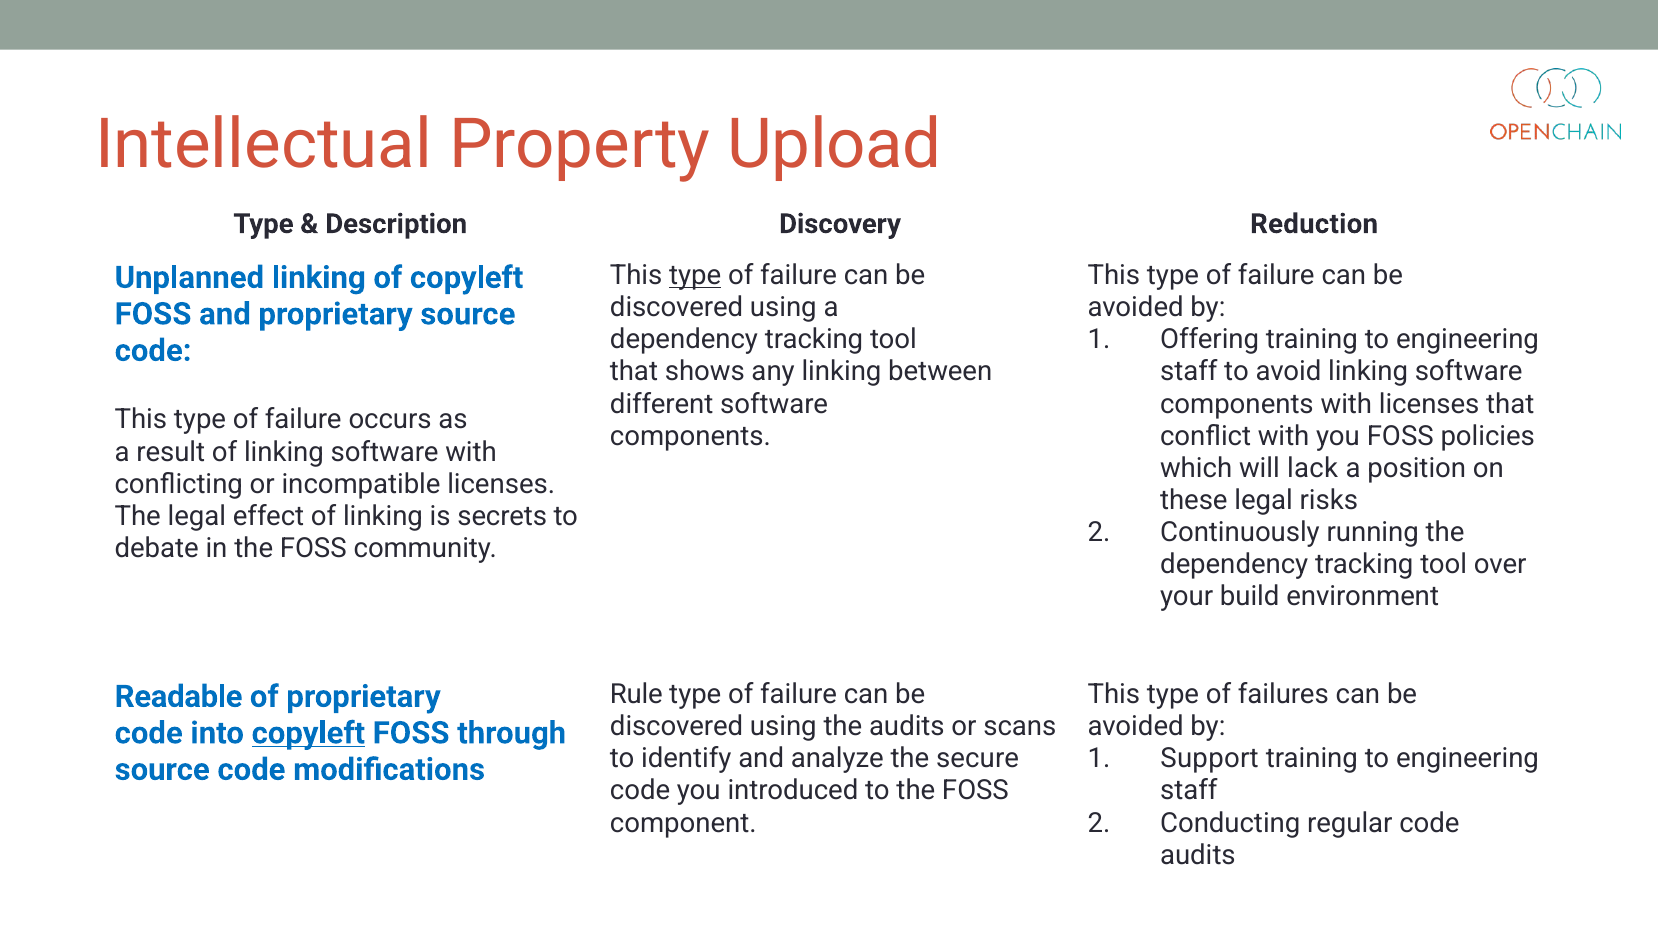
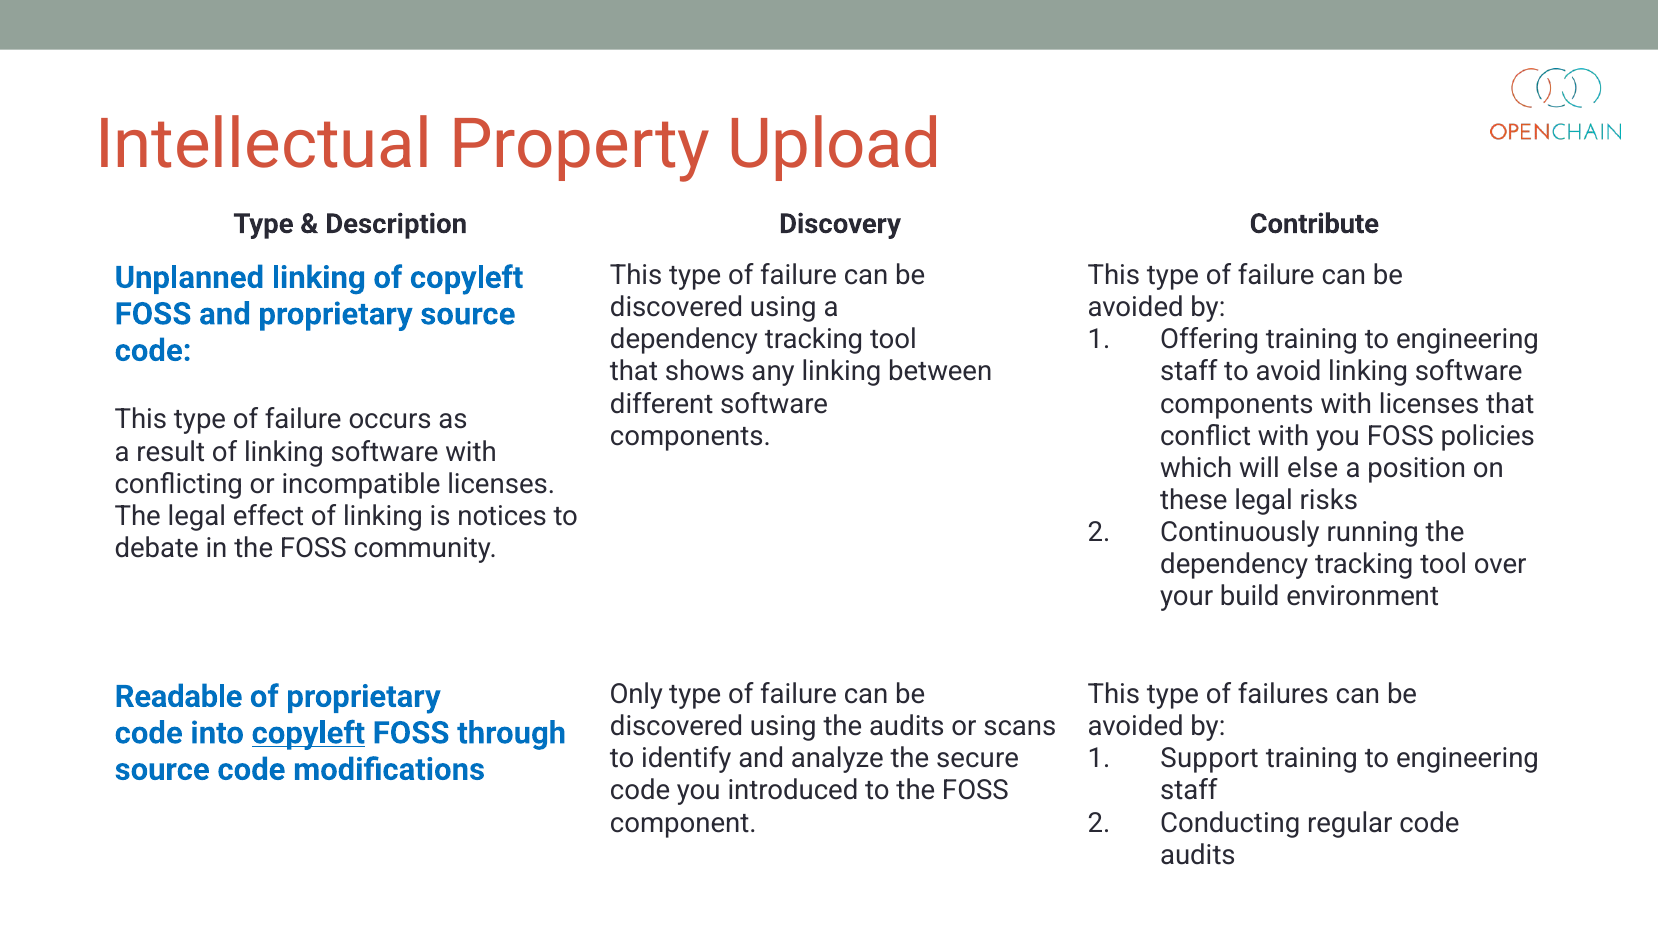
Reduction: Reduction -> Contribute (1314, 224)
type underline: present -> none (695, 275)
lack: lack -> else (1313, 468)
secrets: secrets -> notices (502, 516)
Rule: Rule -> Only (636, 694)
